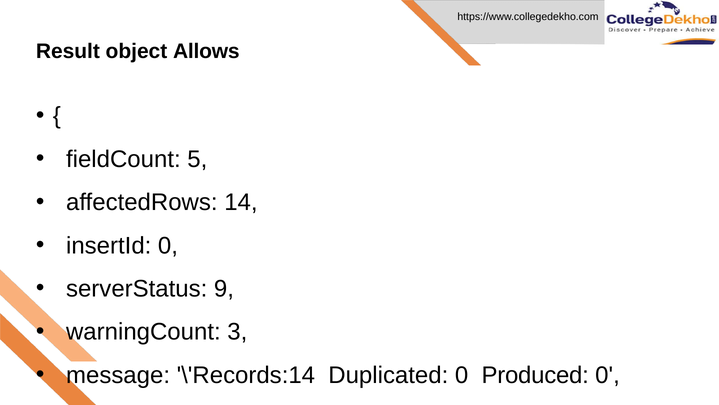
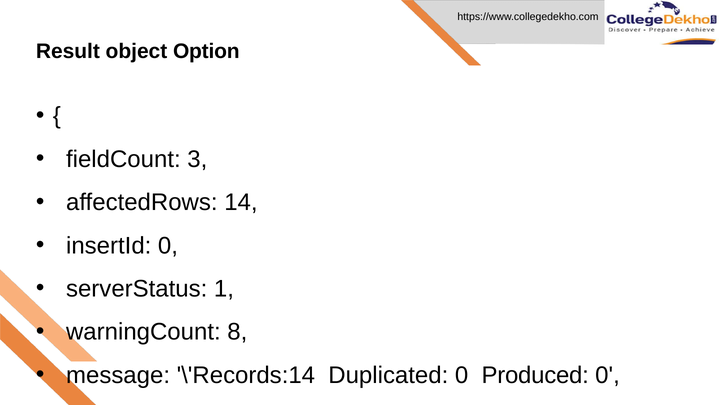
Allows: Allows -> Option (206, 51)
5: 5 -> 3 (197, 159)
9: 9 -> 1 (224, 288)
3: 3 -> 8 (237, 332)
